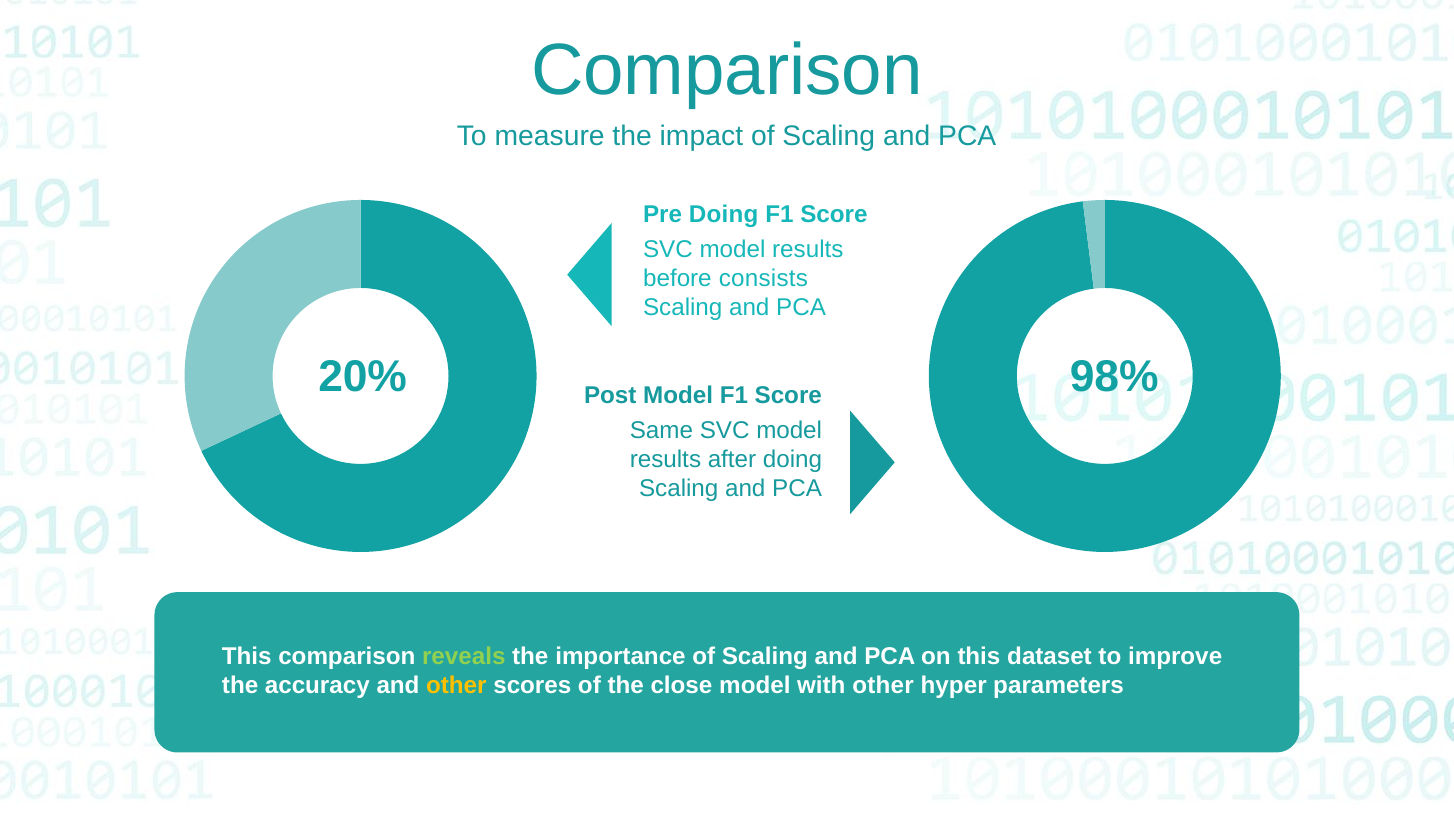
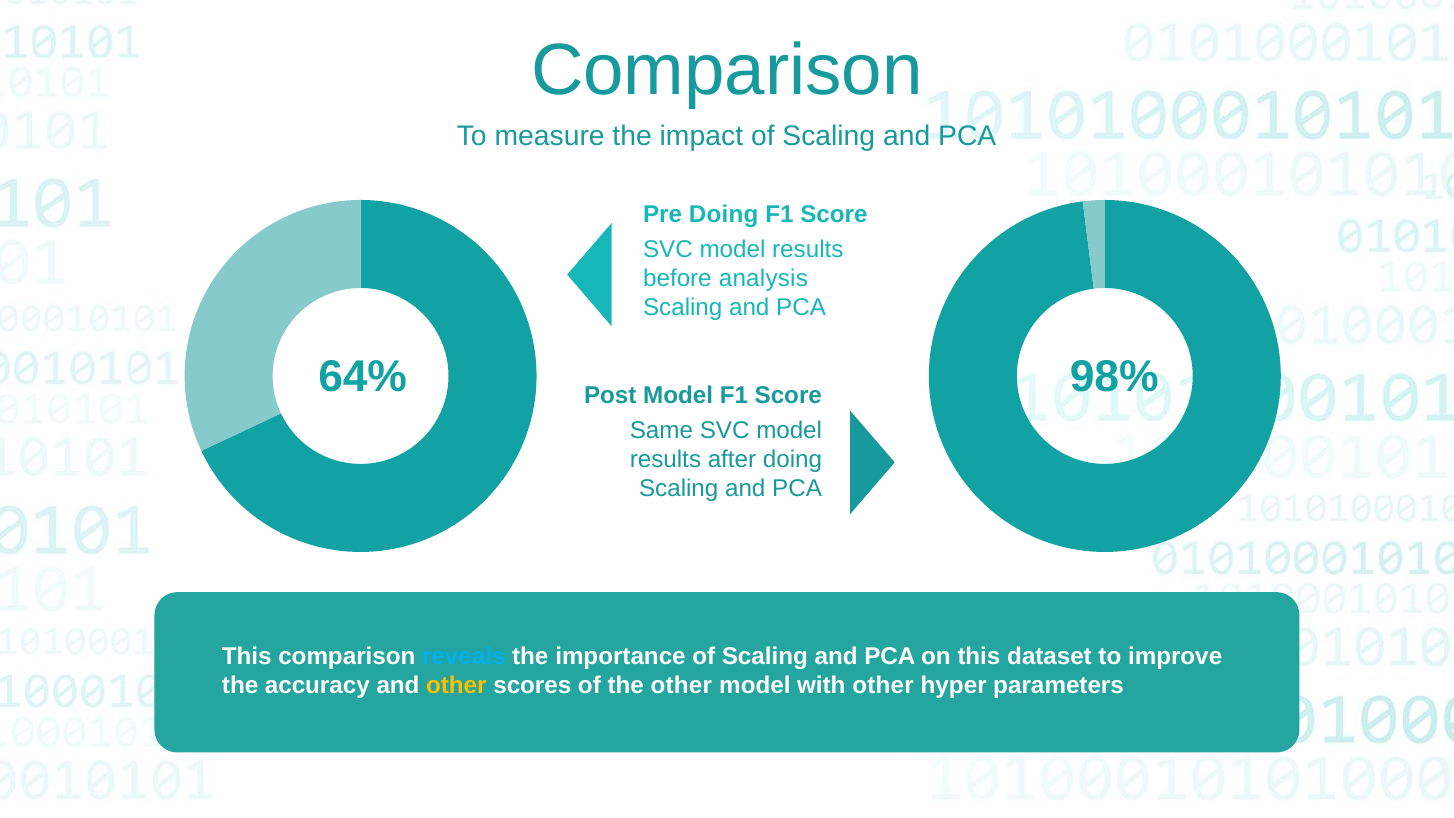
consists: consists -> analysis (763, 278)
20%: 20% -> 64% (363, 377)
reveals colour: light green -> light blue (464, 657)
the close: close -> other (681, 686)
